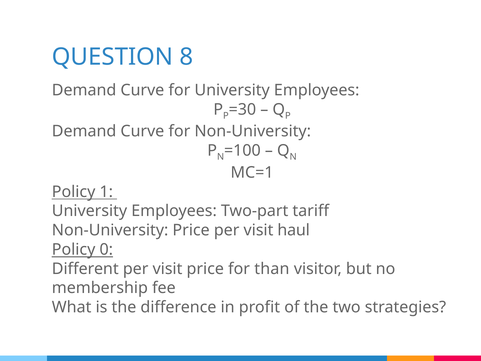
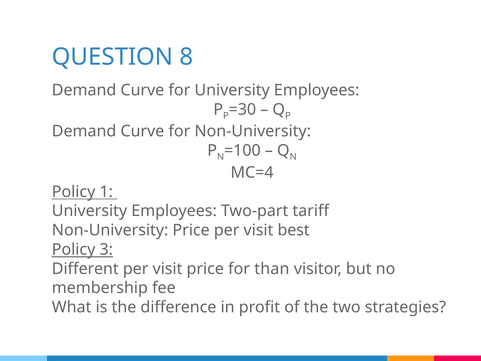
MC=1: MC=1 -> MC=4 (252, 172)
haul: haul -> best (294, 230)
0: 0 -> 3 (106, 249)
